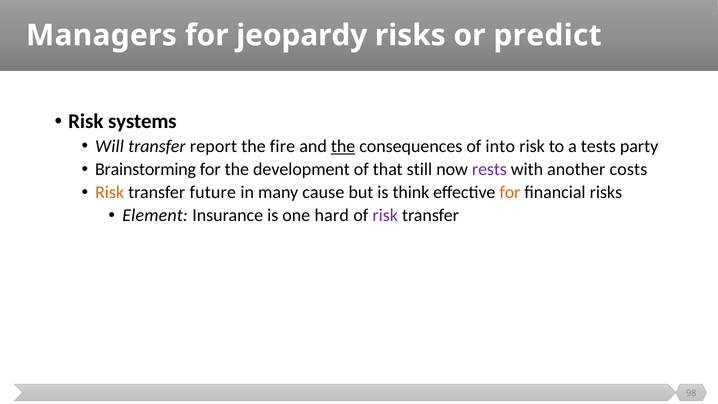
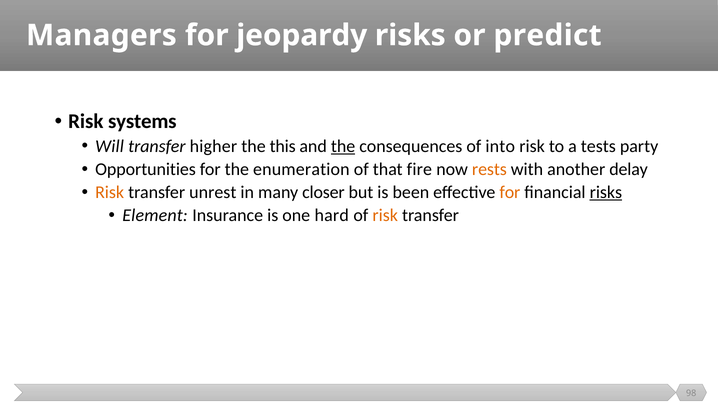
report: report -> higher (213, 146)
fire: fire -> this (283, 146)
Brainstorming: Brainstorming -> Opportunities (145, 169)
development: development -> enumeration (301, 169)
still: still -> fire (419, 169)
rests colour: purple -> orange (489, 169)
costs: costs -> delay (629, 169)
future: future -> unrest (213, 192)
cause: cause -> closer (323, 192)
think: think -> been (411, 192)
risks underline: none -> present (606, 192)
risk colour: purple -> orange (385, 215)
